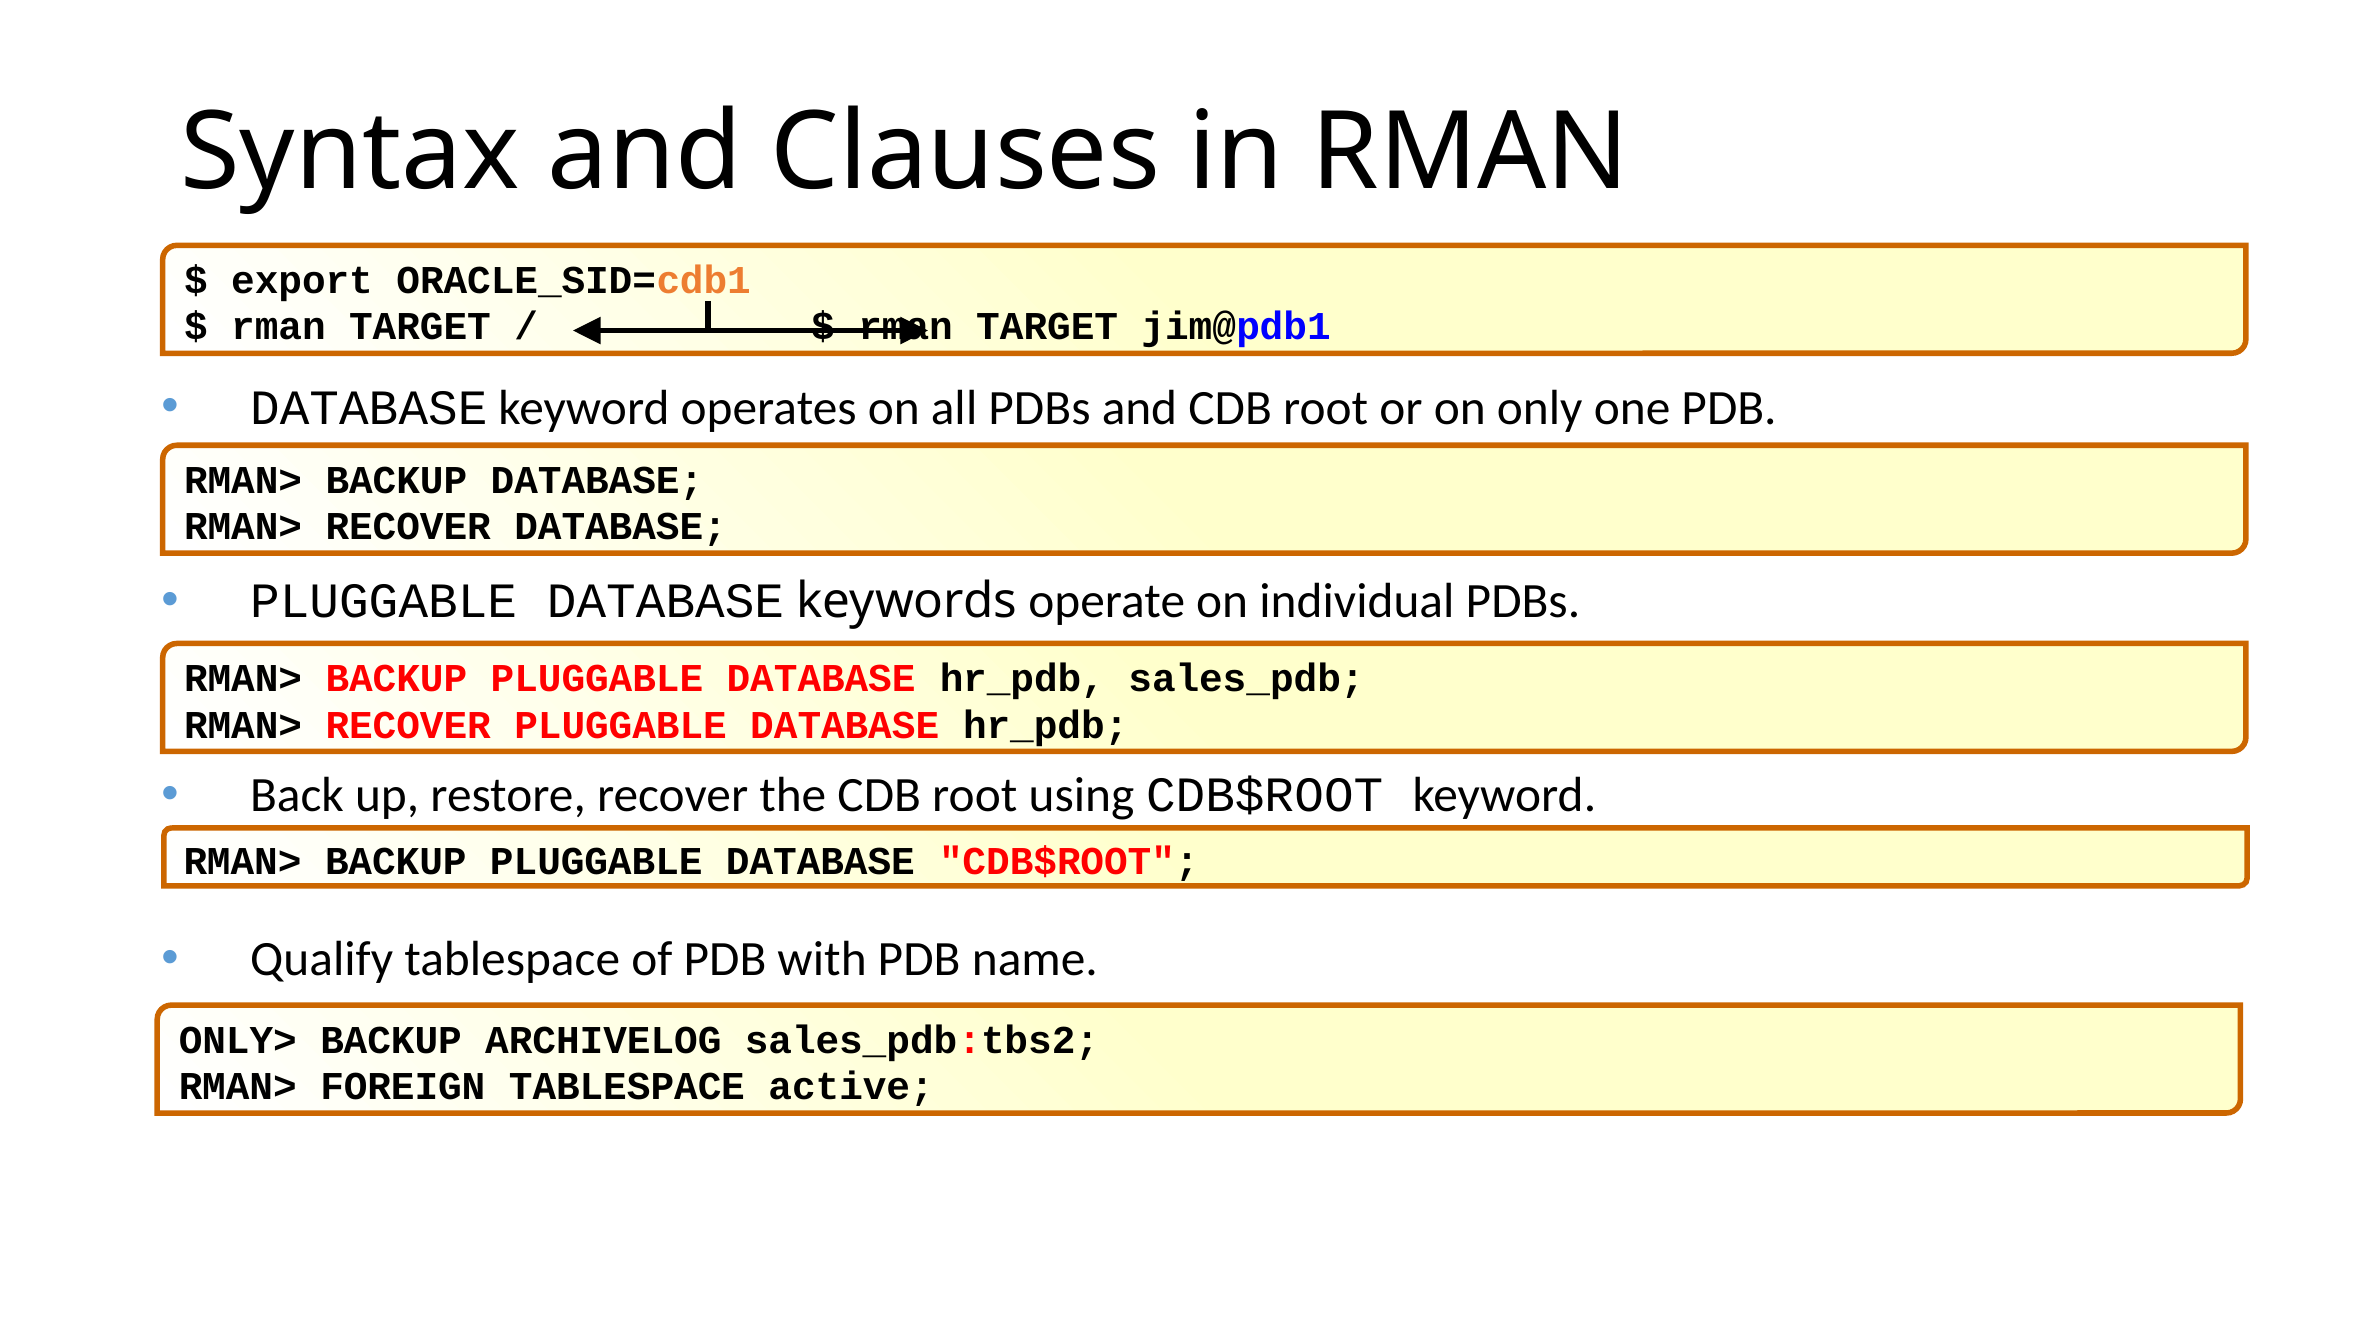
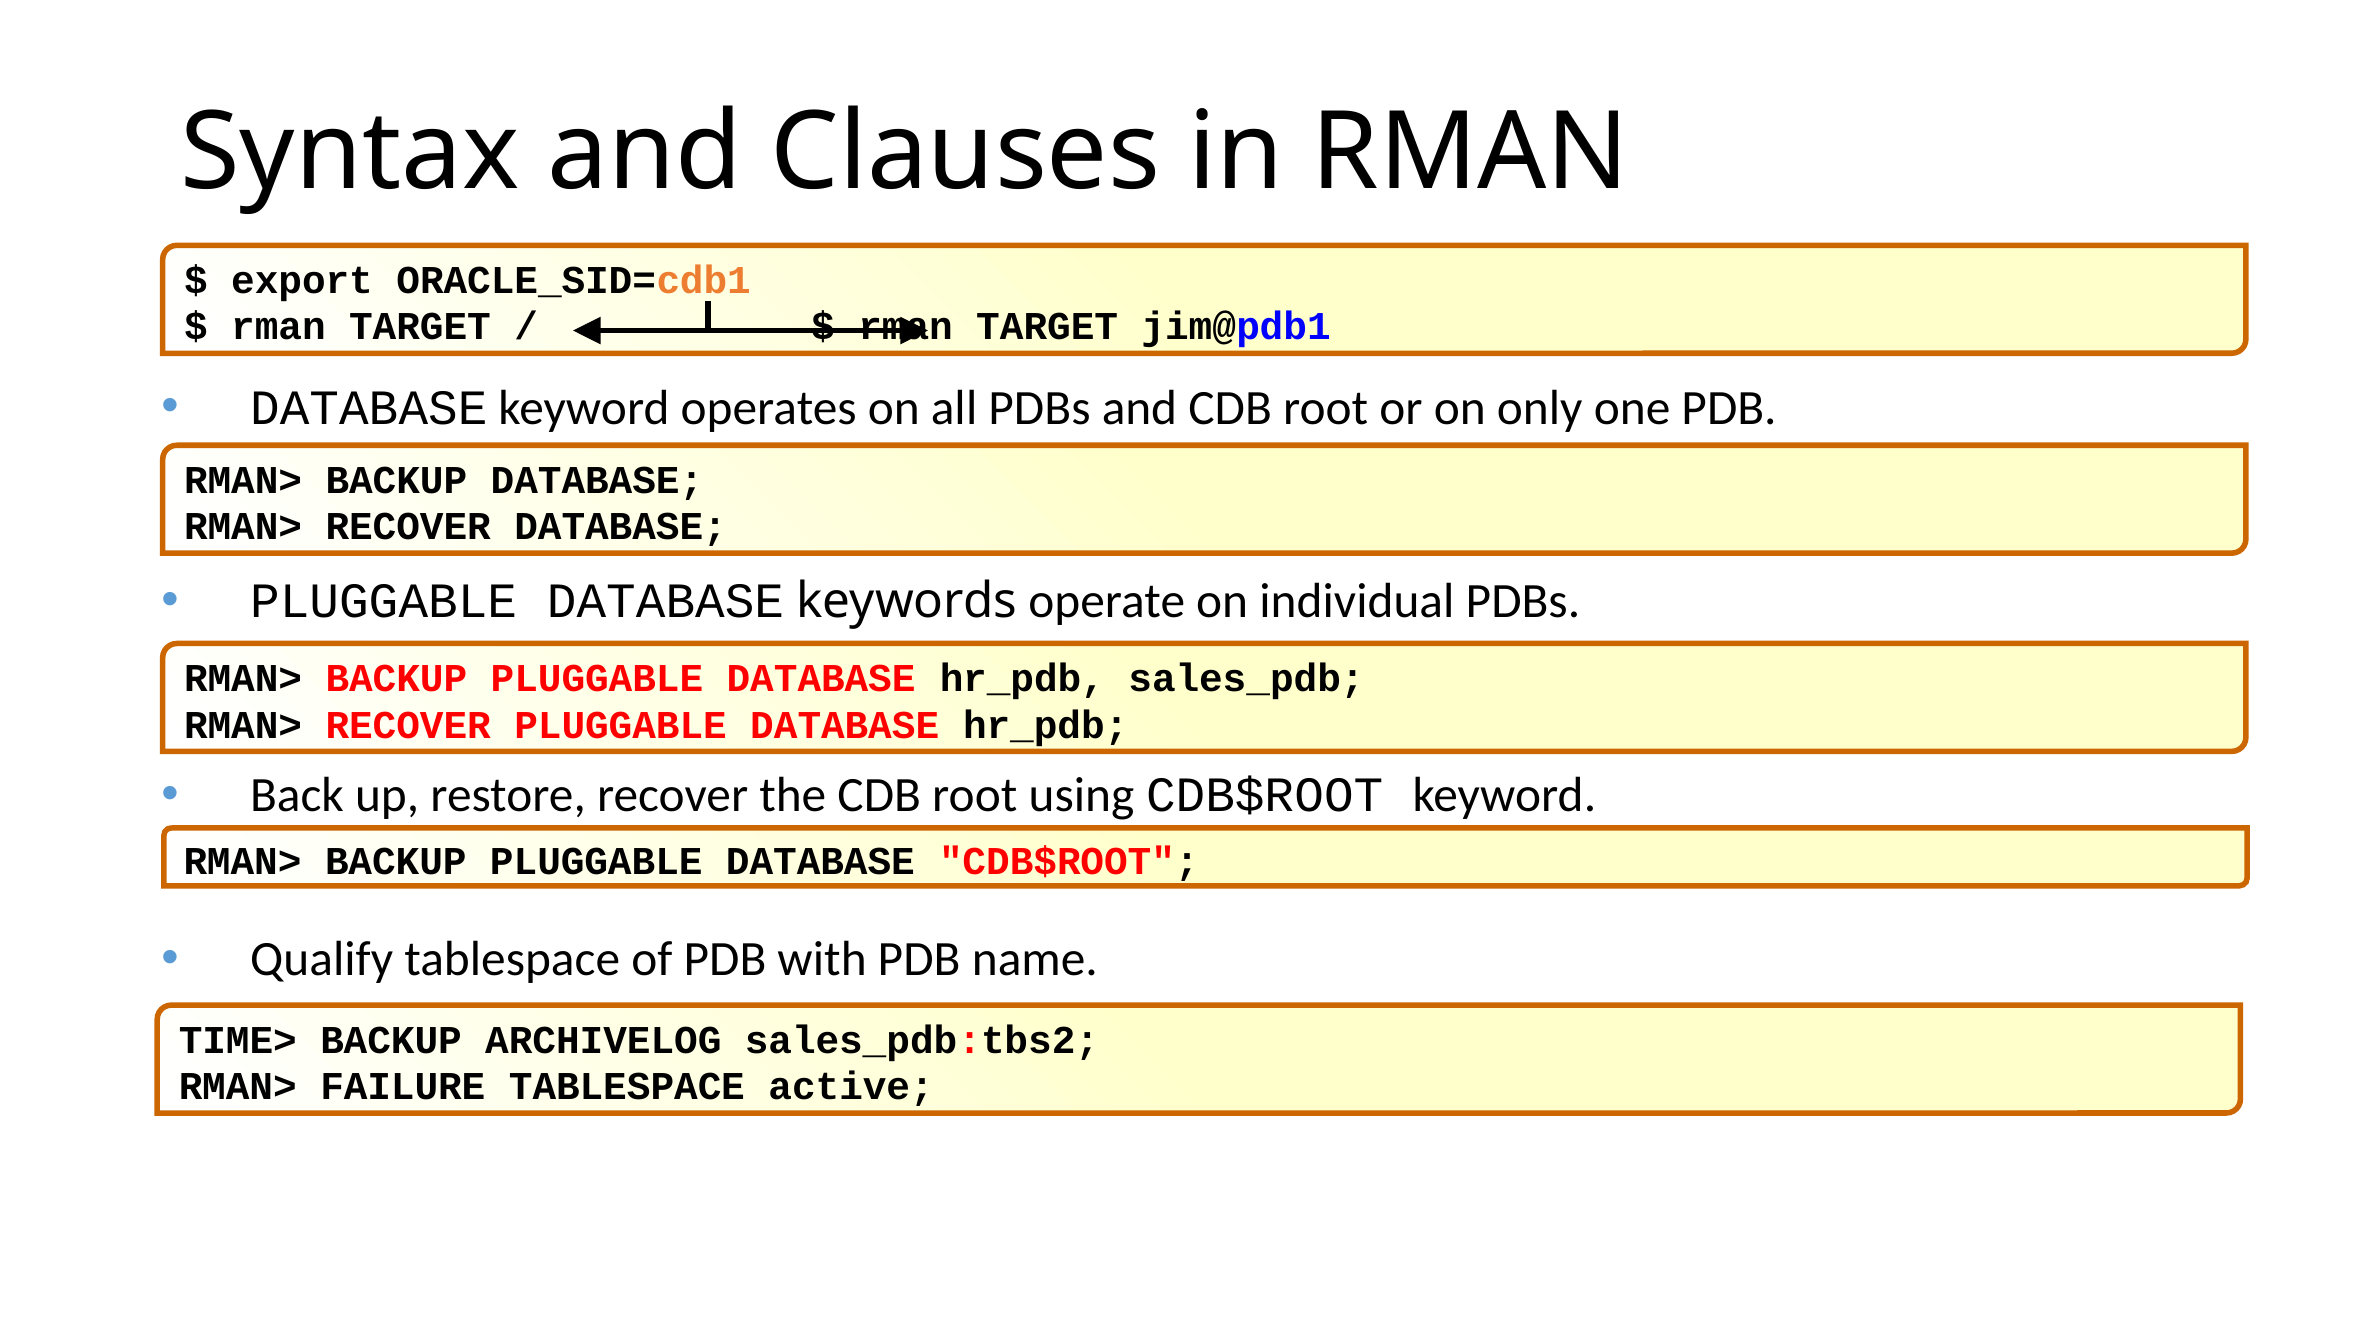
ONLY>: ONLY> -> TIME> (238, 1040)
FOREIGN: FOREIGN -> FAILURE (403, 1086)
